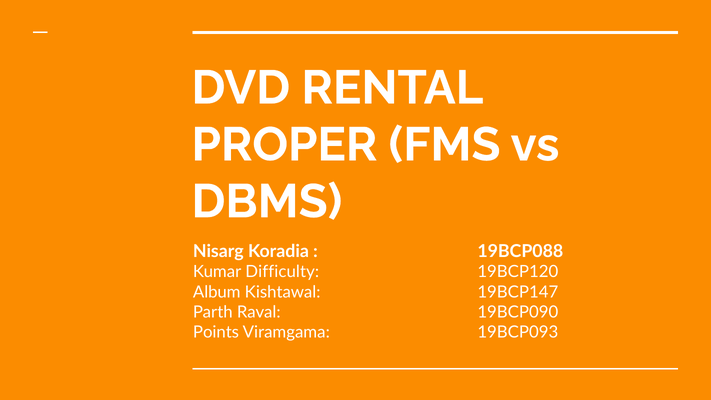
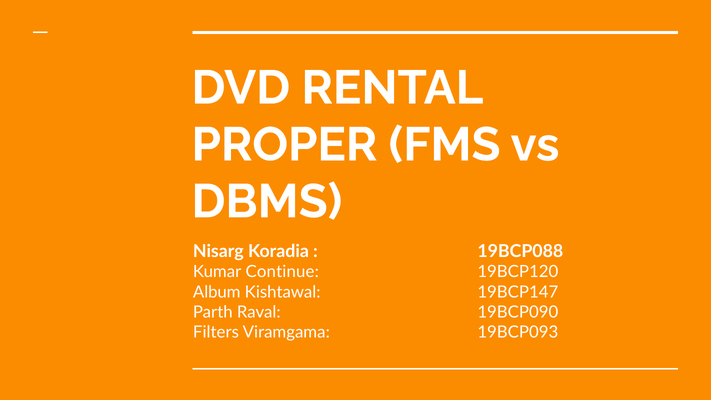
Difficulty: Difficulty -> Continue (282, 272)
Points: Points -> Filters (216, 332)
